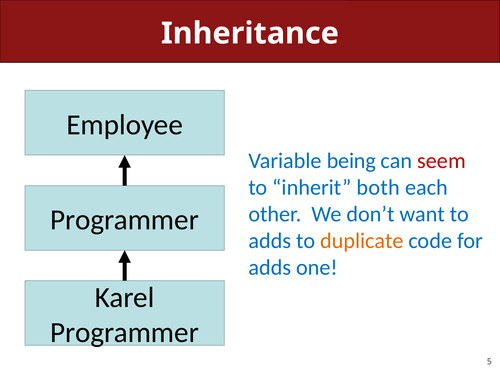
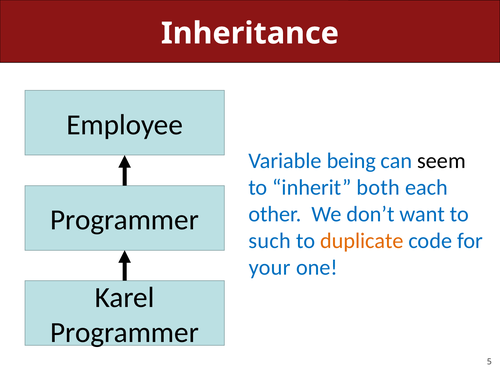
seem colour: red -> black (441, 161)
adds: adds -> such (270, 241)
adds: adds -> your (270, 267)
